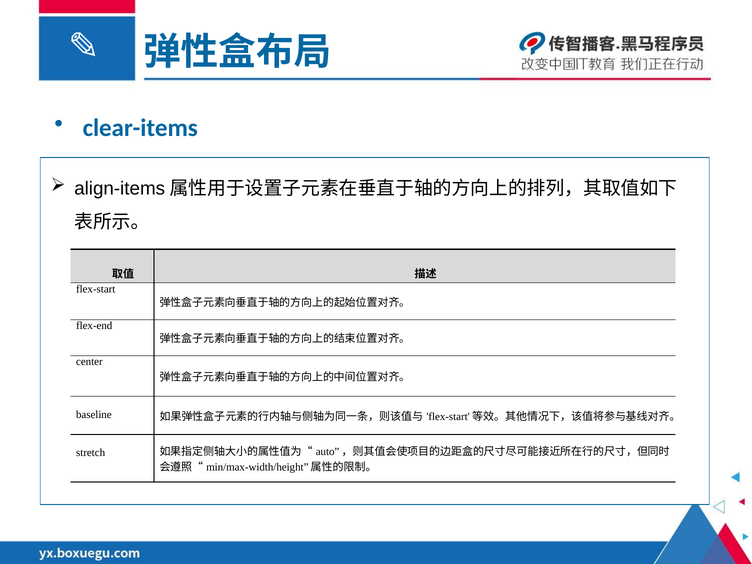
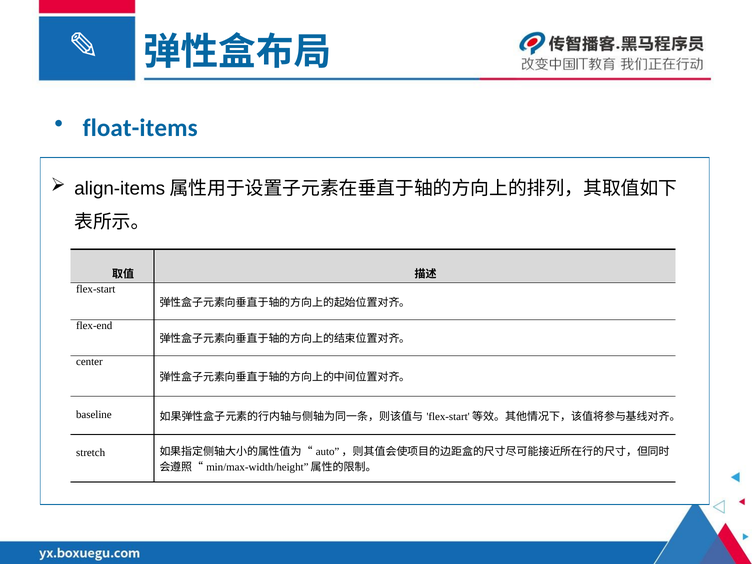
clear-items: clear-items -> float-items (140, 128)
